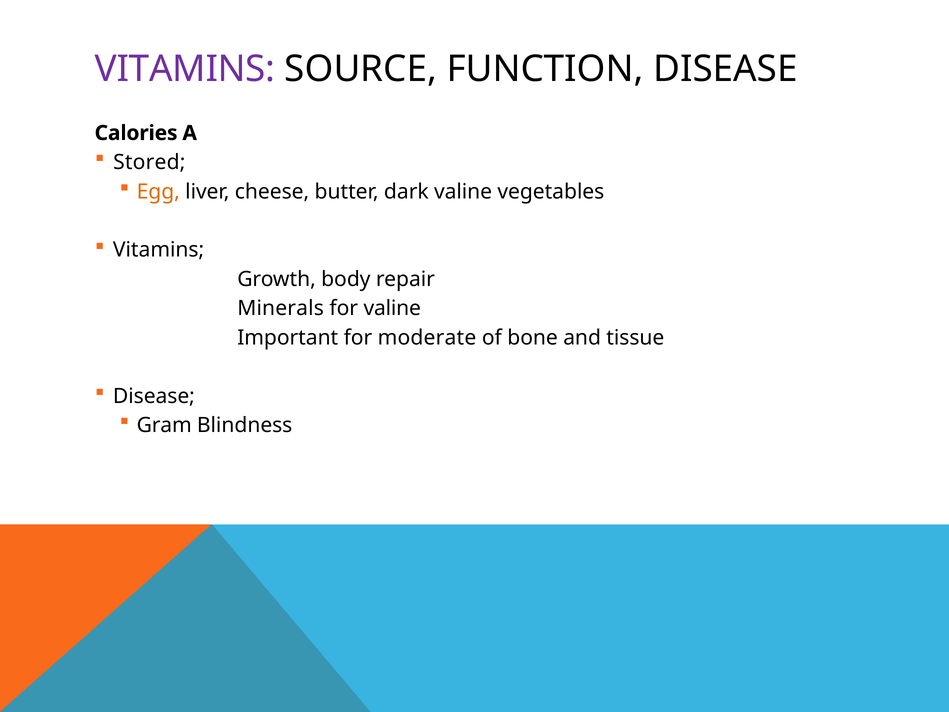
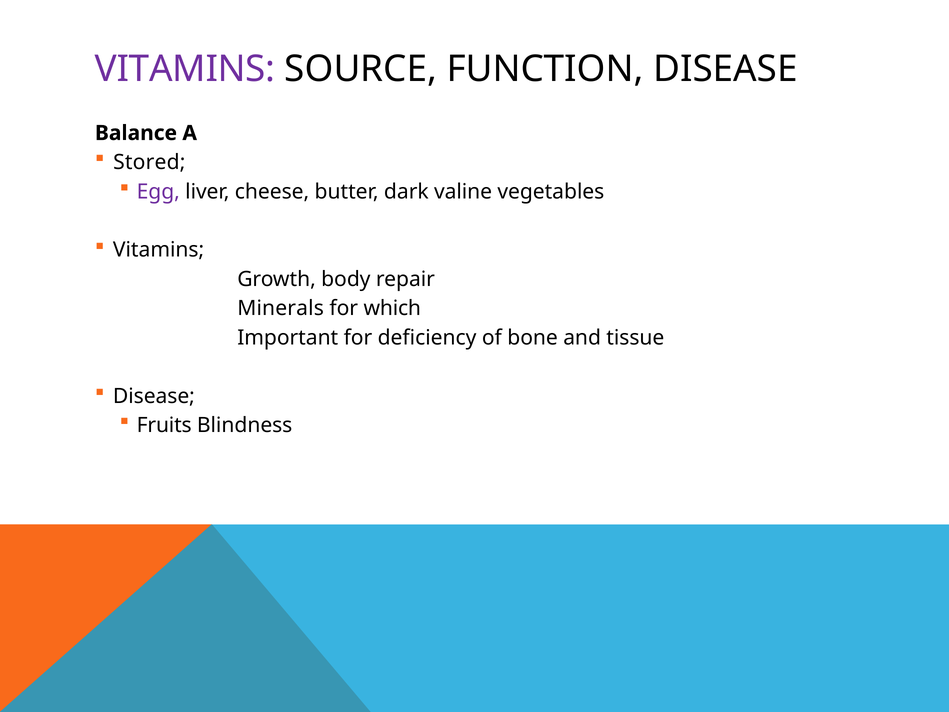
Calories: Calories -> Balance (136, 133)
Egg colour: orange -> purple (158, 191)
for valine: valine -> which (392, 308)
moderate: moderate -> deficiency (427, 338)
Gram: Gram -> Fruits (164, 425)
